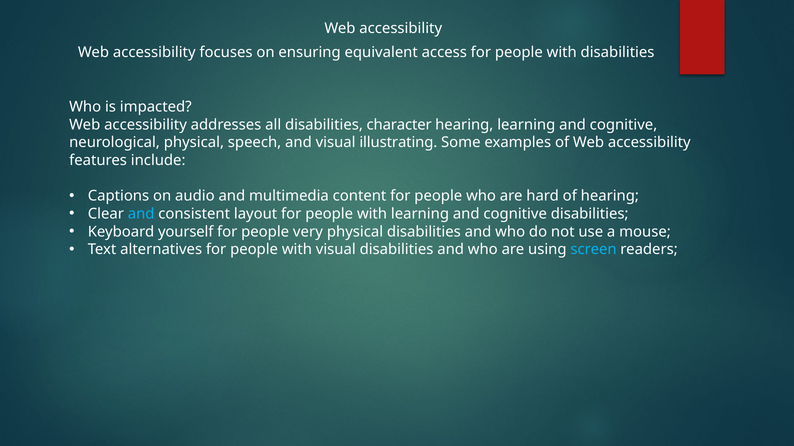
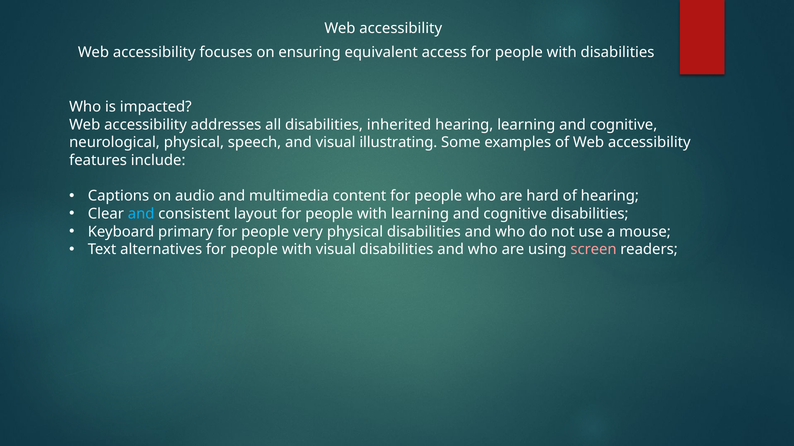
character: character -> inherited (399, 125)
yourself: yourself -> primary (186, 232)
screen colour: light blue -> pink (594, 250)
